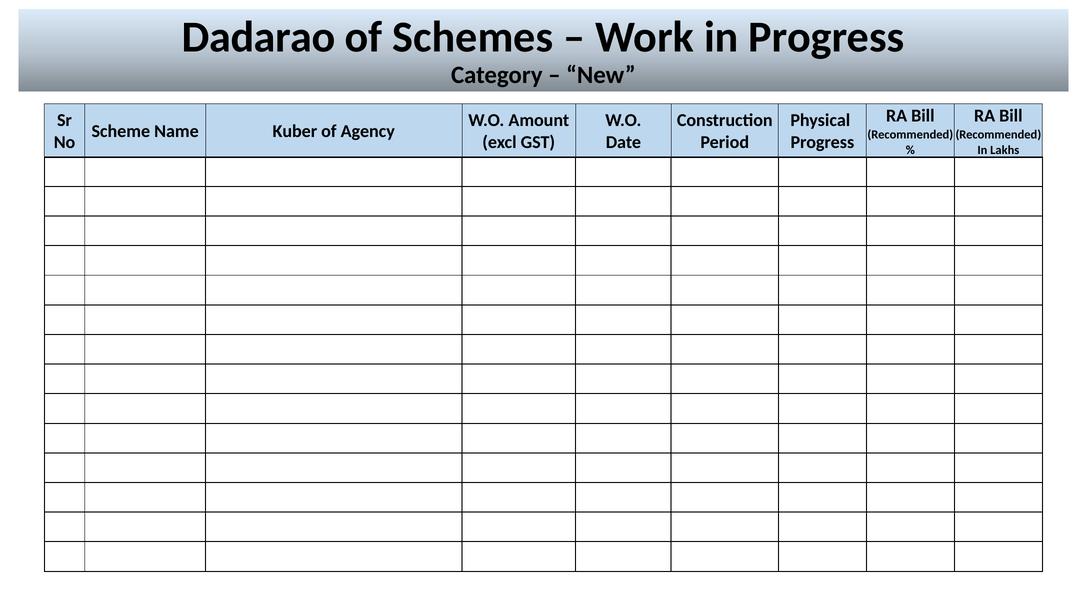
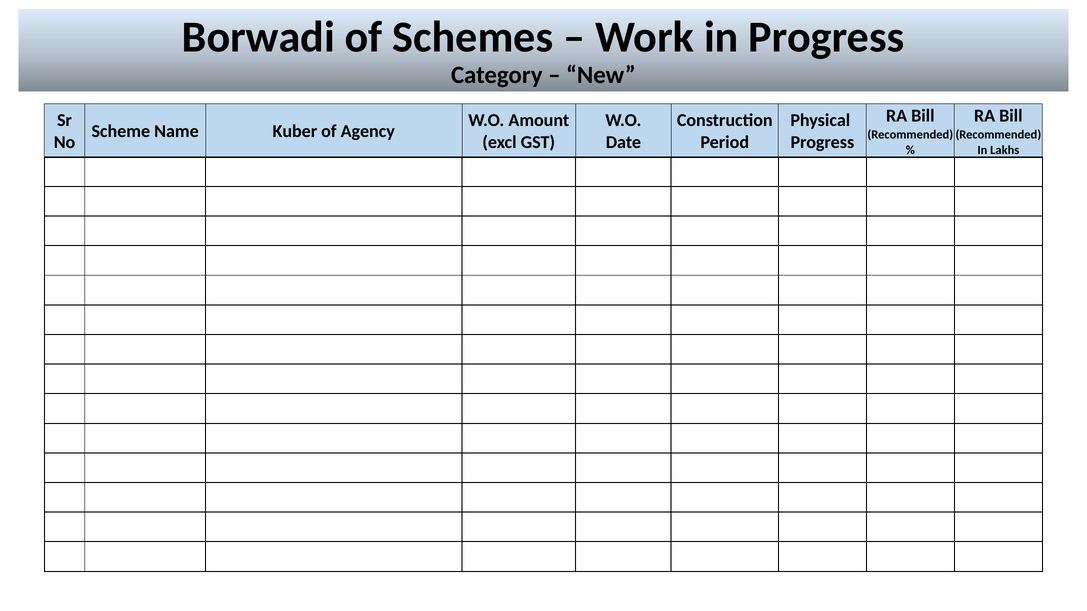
Dadarao: Dadarao -> Borwadi (258, 37)
